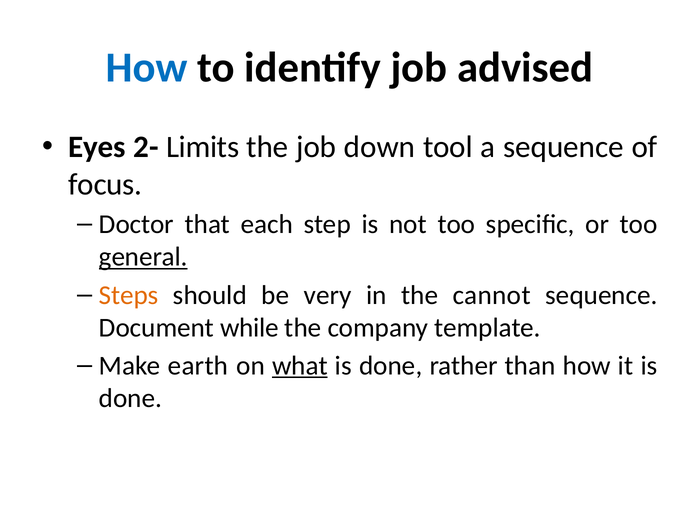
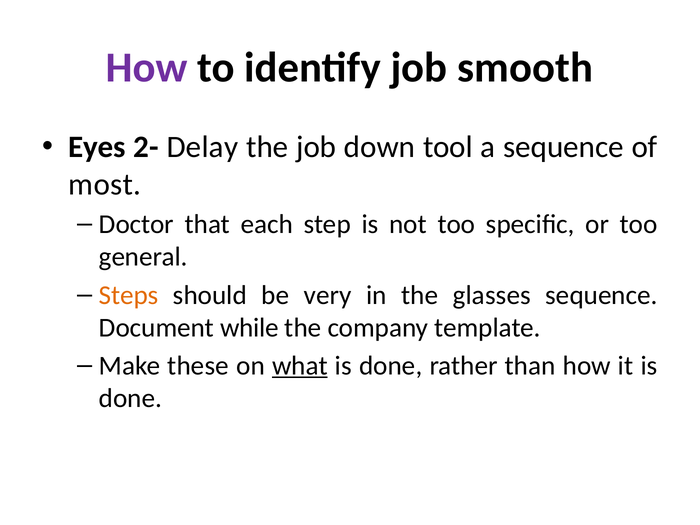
How colour: blue -> purple (147, 68)
advised: advised -> smooth (525, 68)
Limits: Limits -> Delay (202, 147)
focus: focus -> most (105, 184)
general underline: present -> none (143, 257)
cannot: cannot -> glasses (492, 295)
earth: earth -> these (198, 366)
